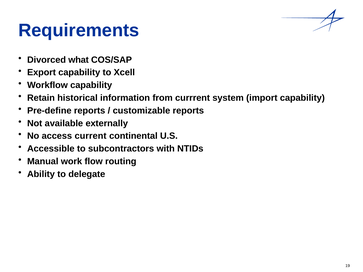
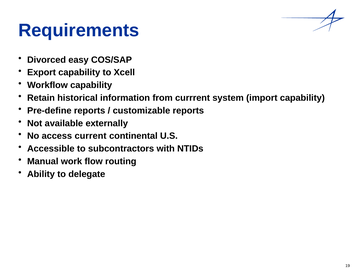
what: what -> easy (79, 60)
